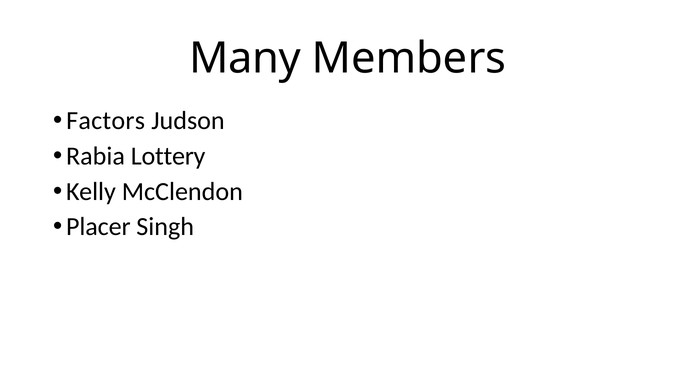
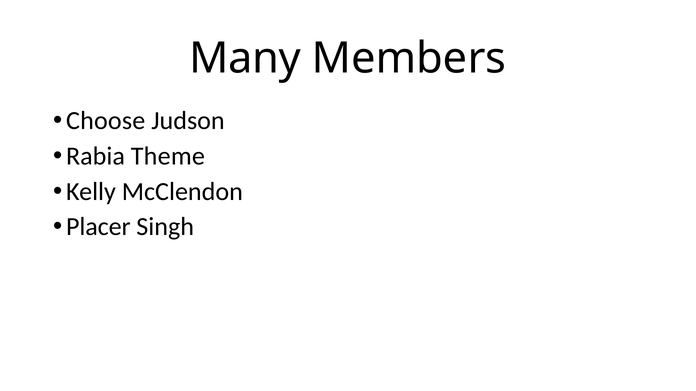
Factors: Factors -> Choose (106, 121)
Lottery: Lottery -> Theme (168, 156)
